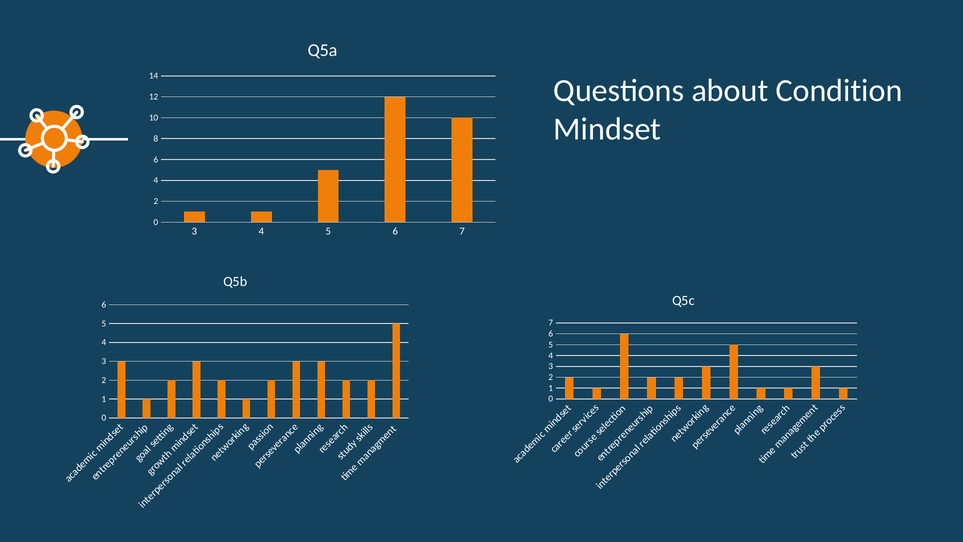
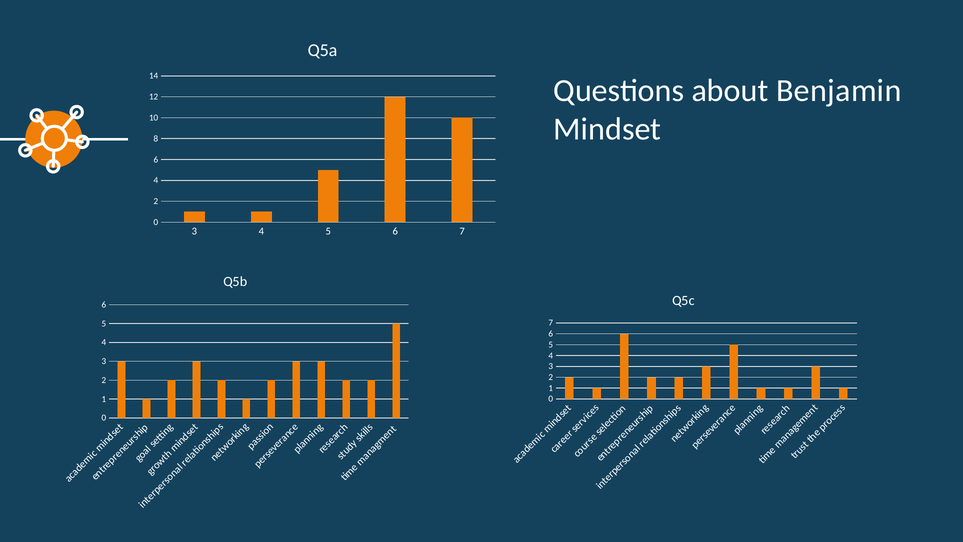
Condition: Condition -> Benjamin (839, 91)
